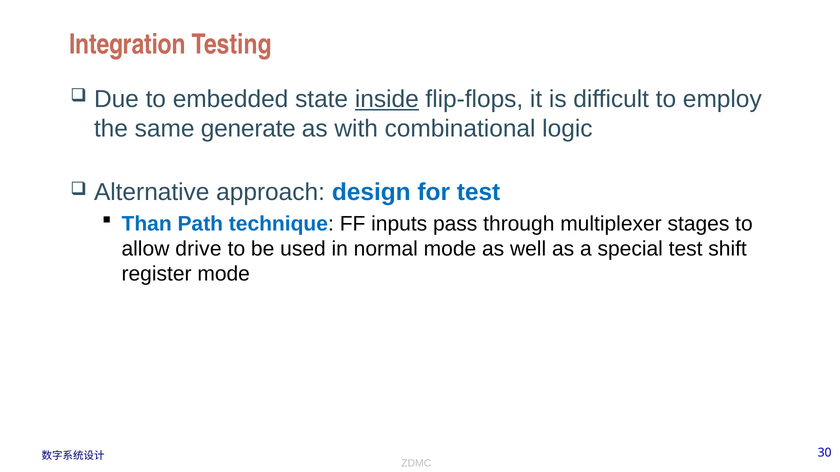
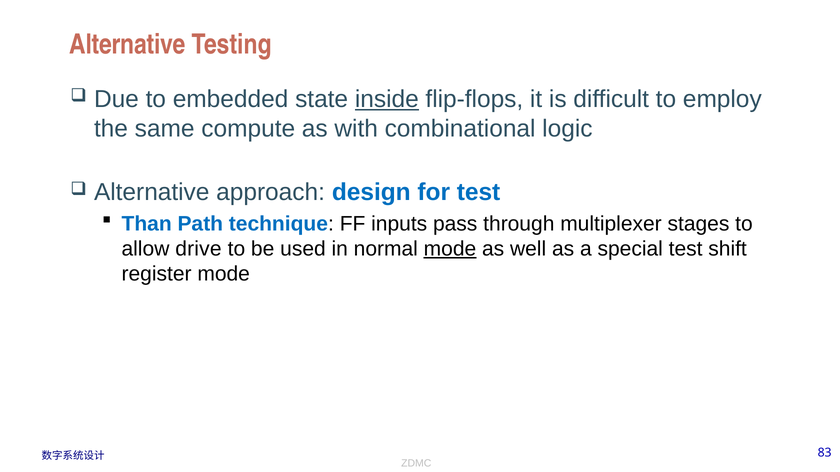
Integration: Integration -> Alternative (127, 45)
generate: generate -> compute (248, 129)
mode underline: none -> present (450, 249)
30: 30 -> 83 (825, 453)
